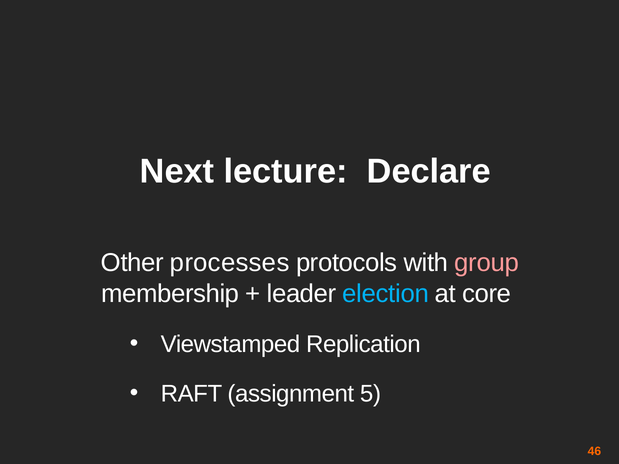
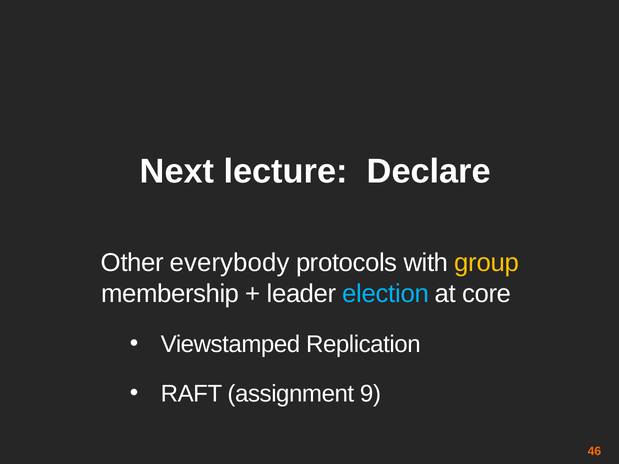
processes: processes -> everybody (230, 263)
group colour: pink -> yellow (487, 263)
5: 5 -> 9 (371, 394)
